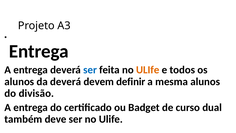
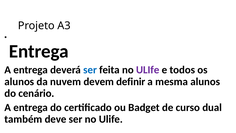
ULIfe colour: orange -> purple (148, 70)
da deverá: deverá -> nuvem (66, 81)
divisão: divisão -> cenário (36, 93)
